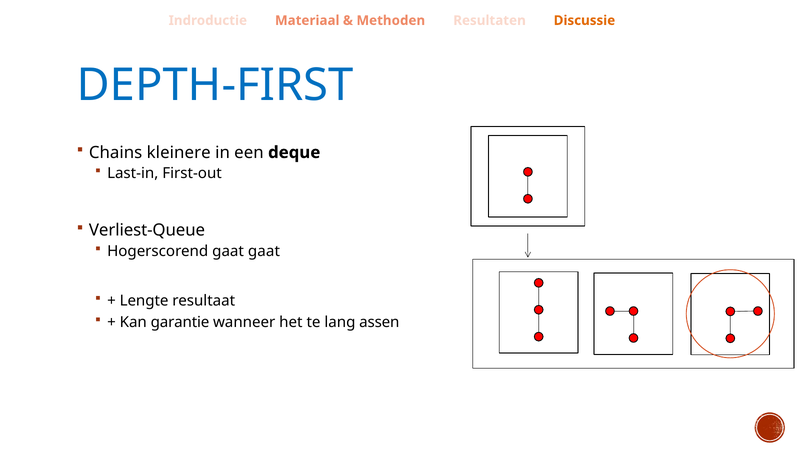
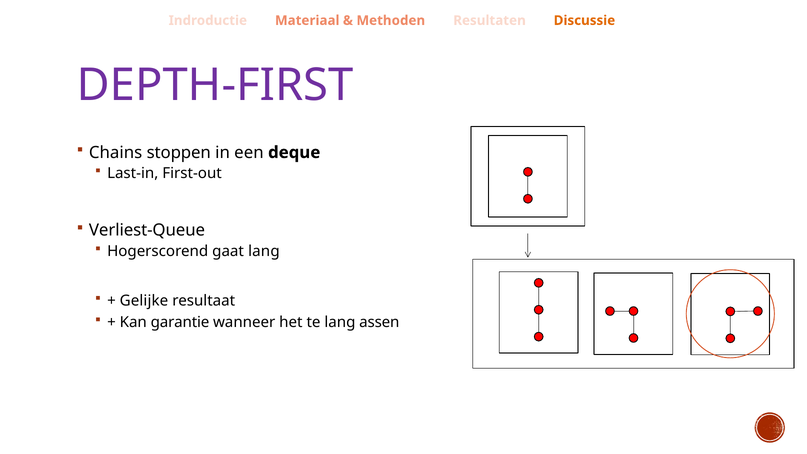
DEPTH-FIRST colour: blue -> purple (215, 85)
kleinere: kleinere -> stoppen (179, 152)
gaat gaat: gaat -> lang (264, 251)
Lengte: Lengte -> Gelijke (144, 301)
